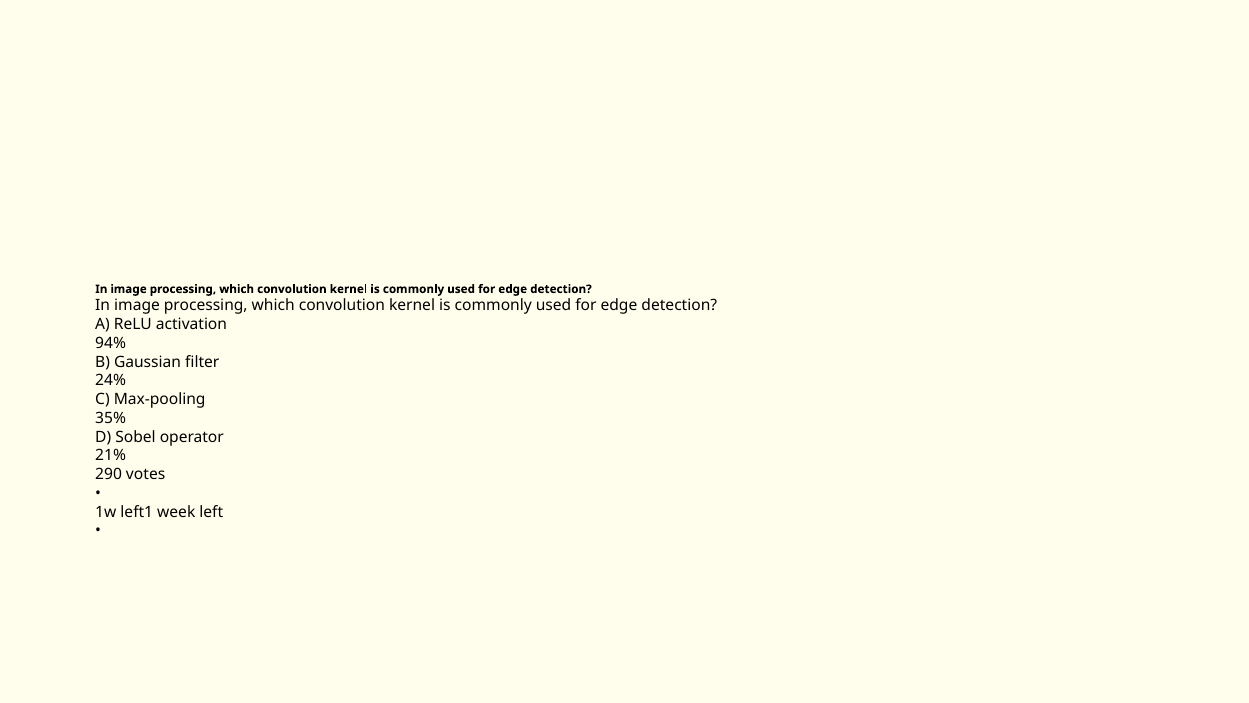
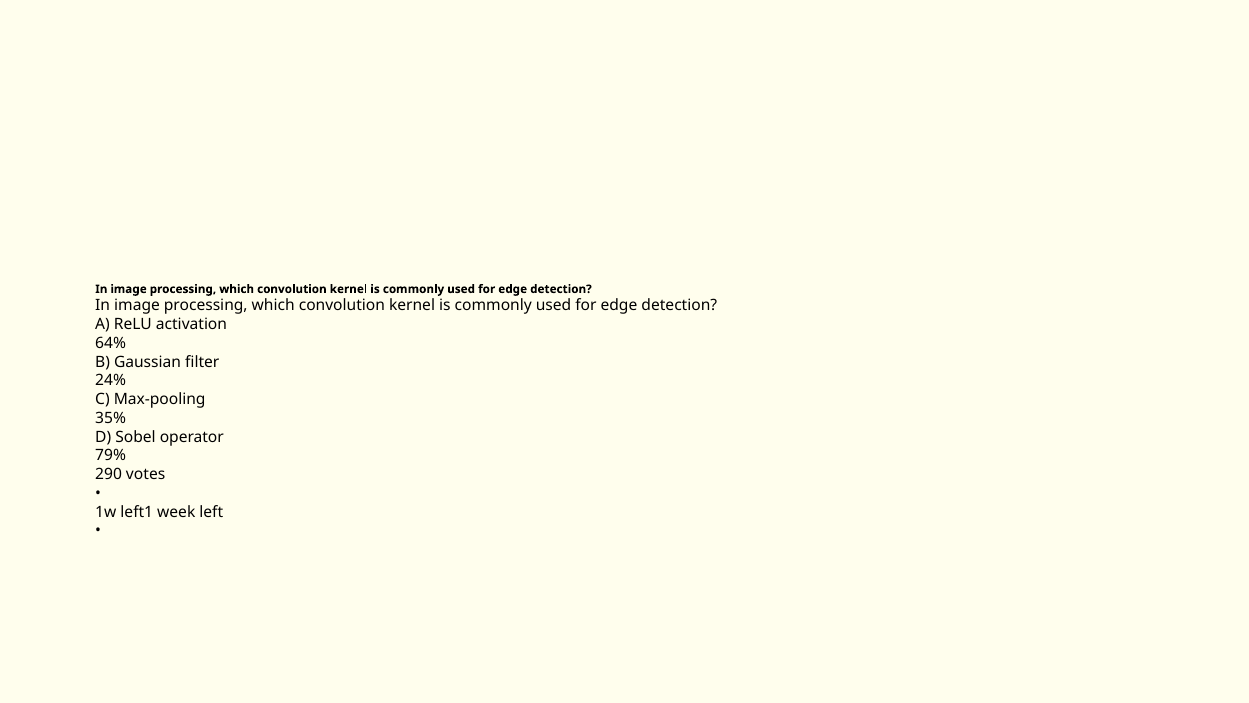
94%: 94% -> 64% (111, 343)
21%: 21% -> 79% (111, 455)
